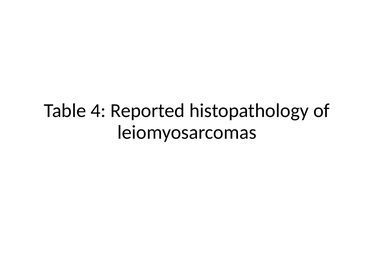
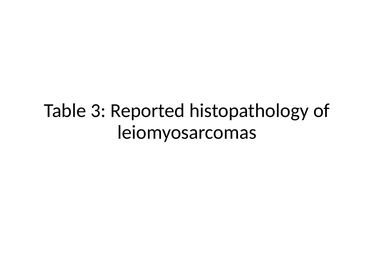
4: 4 -> 3 (98, 111)
